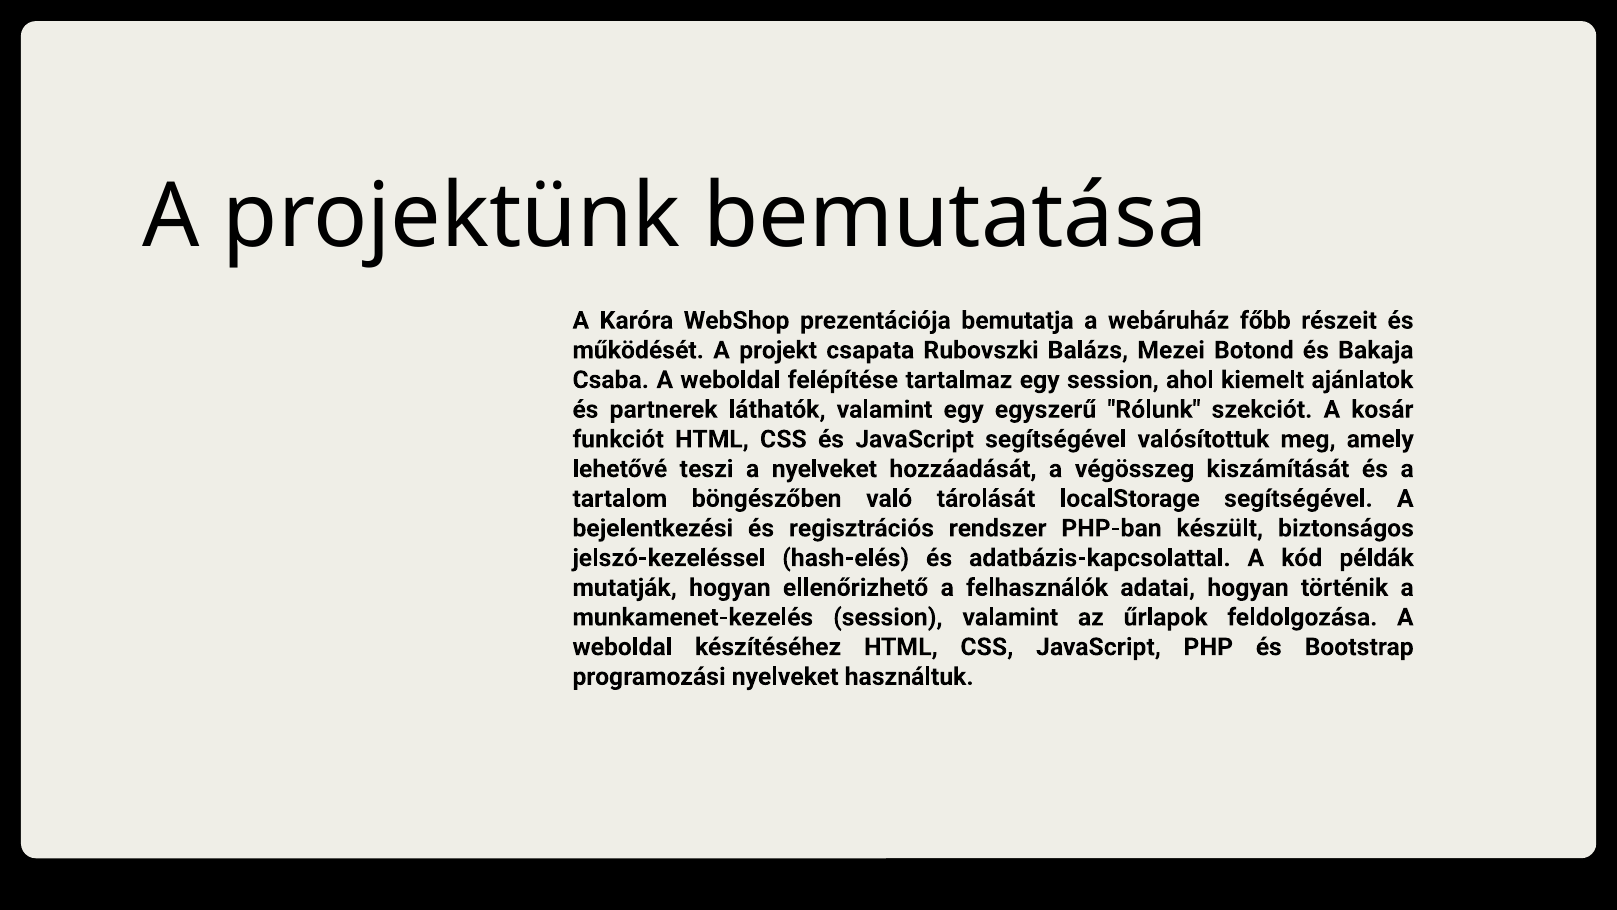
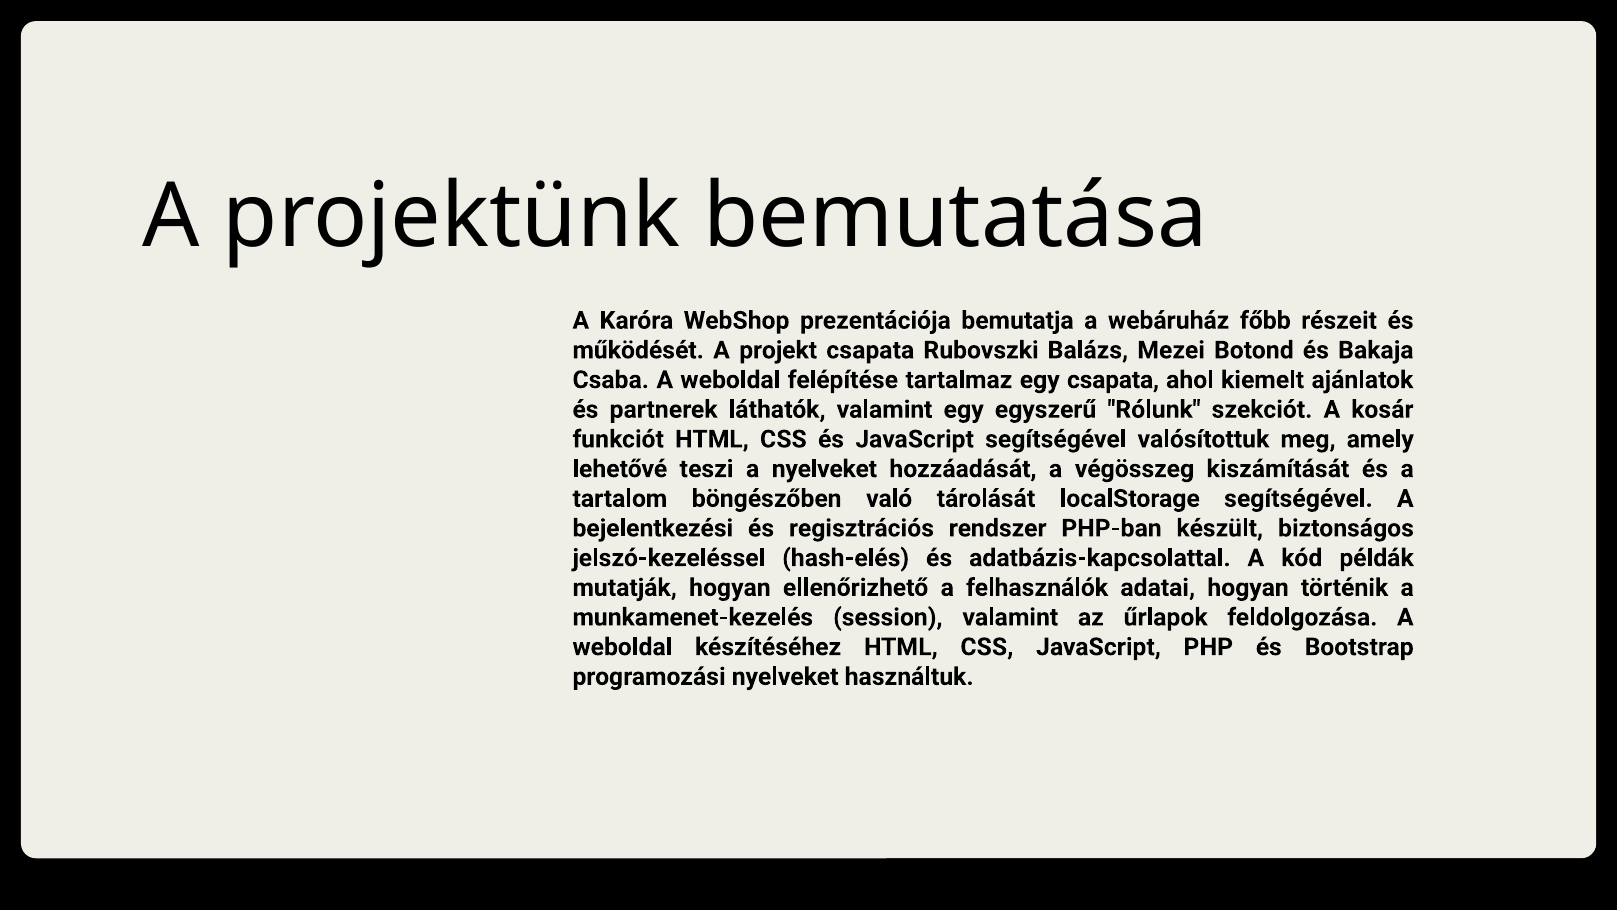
egy session: session -> csapata (1113, 380)
